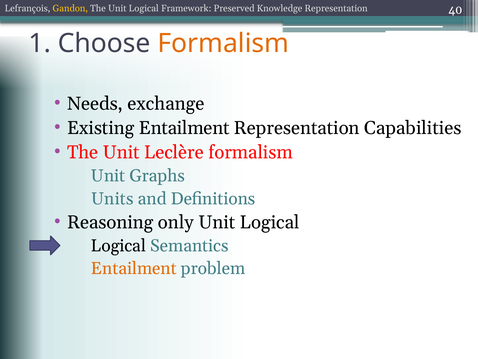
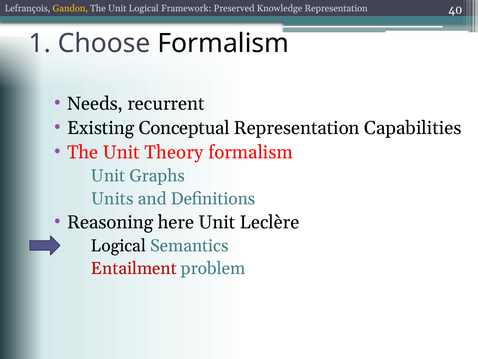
Formalism colour: orange -> black (223, 43)
exchange: exchange -> recurrent (166, 104)
Existing Entailment: Entailment -> Conceptual (184, 128)
Leclère: Leclère -> Theory (174, 152)
only: only -> here (176, 222)
Logical: Logical -> Leclère (270, 222)
Entailment colour: orange -> red (134, 268)
